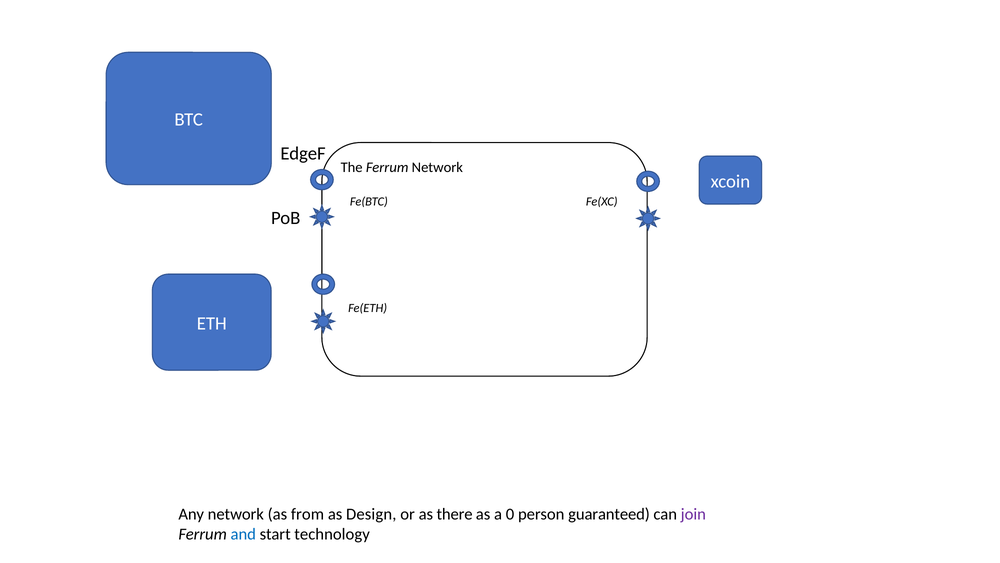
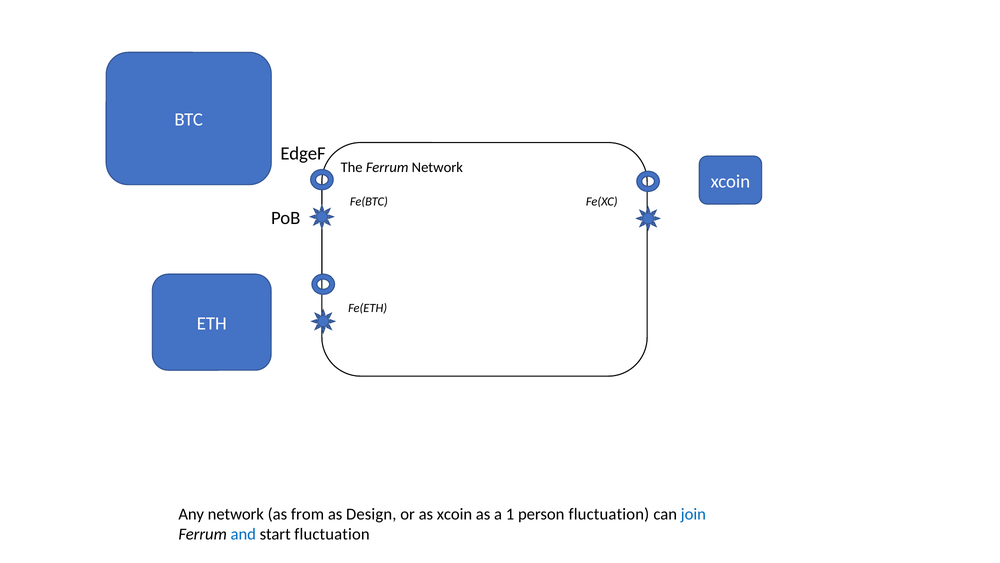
as there: there -> xcoin (454, 514)
0: 0 -> 1 (510, 514)
person guaranteed: guaranteed -> fluctuation (609, 514)
join colour: purple -> blue (693, 514)
start technology: technology -> fluctuation (332, 534)
